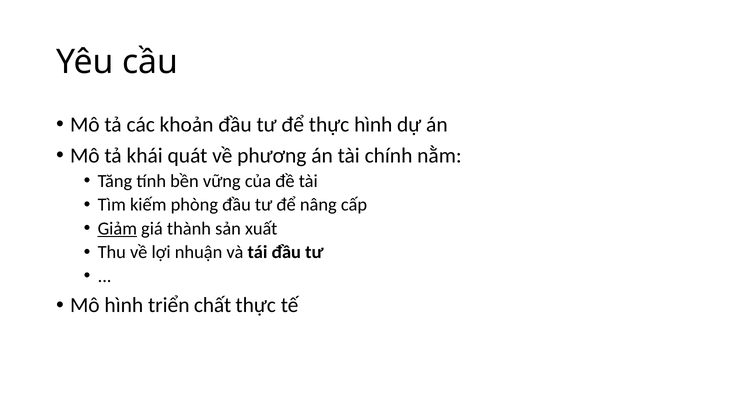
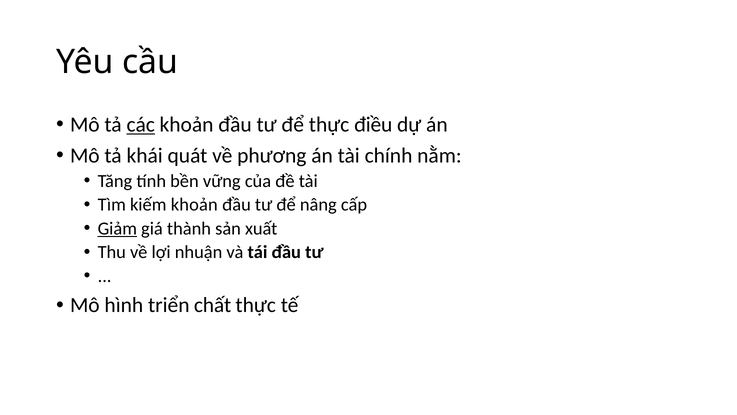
các underline: none -> present (141, 125)
thực hình: hình -> điều (373, 125)
kiếm phòng: phòng -> khoản (194, 205)
